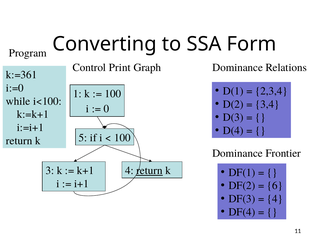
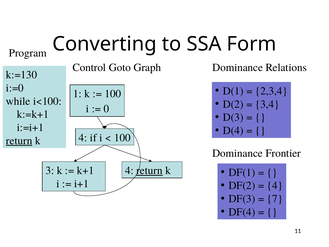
Print: Print -> Goto (120, 68)
k:=361: k:=361 -> k:=130 (22, 75)
5: 5 -> 4 (83, 138)
return underline: none -> present (19, 141)
6: 6 -> 4 (275, 185)
4: 4 -> 7 (275, 199)
